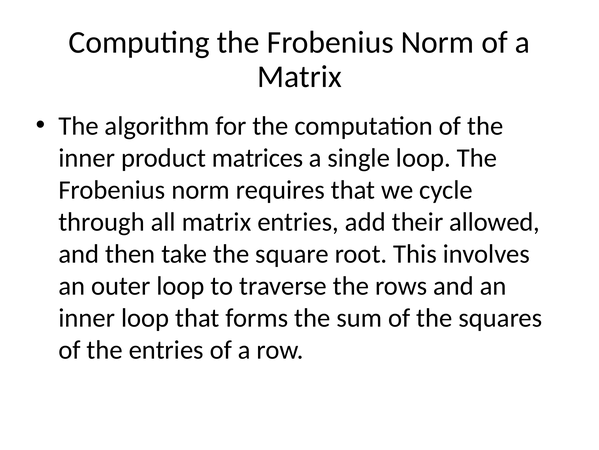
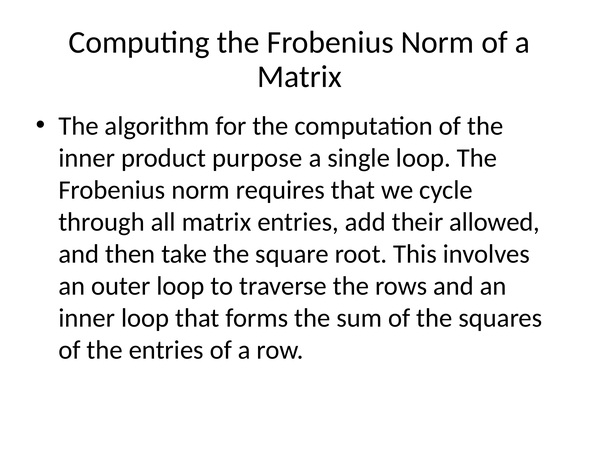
matrices: matrices -> purpose (257, 158)
